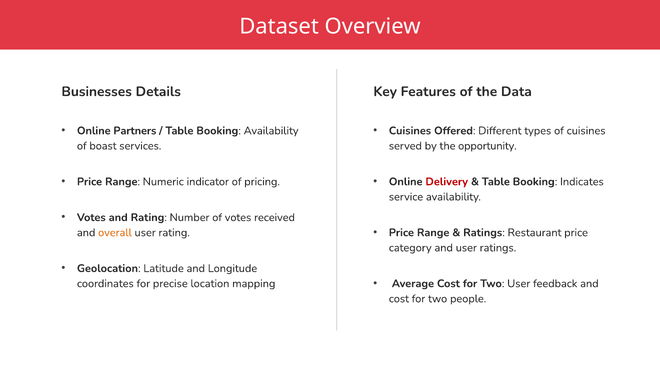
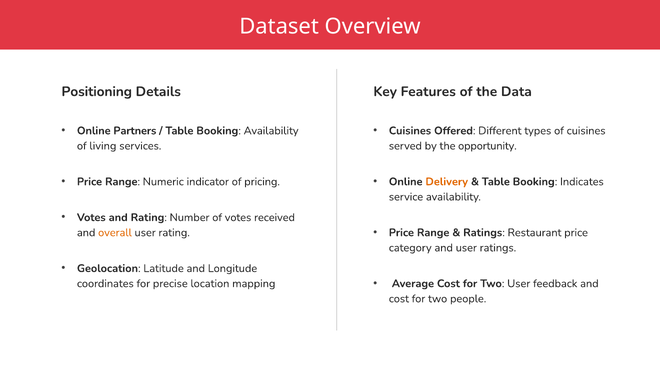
Businesses: Businesses -> Positioning (97, 92)
boast: boast -> living (103, 146)
Delivery colour: red -> orange (447, 182)
